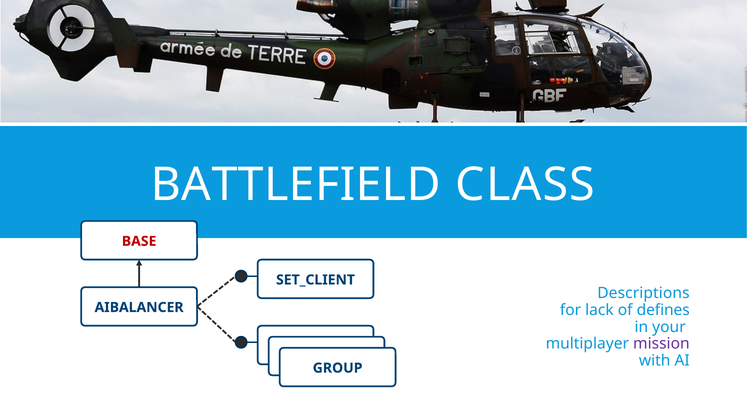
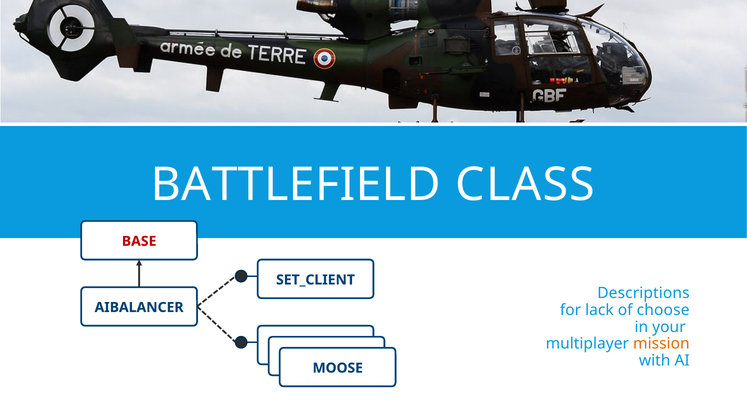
defines: defines -> choose (663, 310)
mission colour: purple -> orange (661, 344)
GROUP: GROUP -> MOOSE (338, 368)
